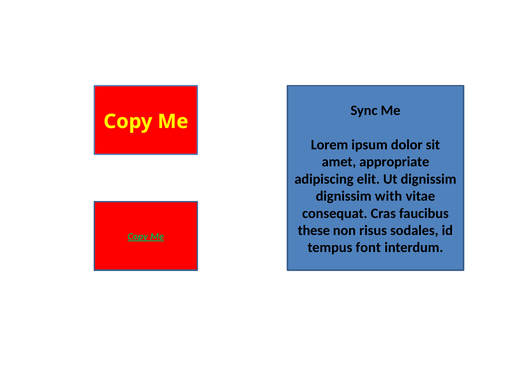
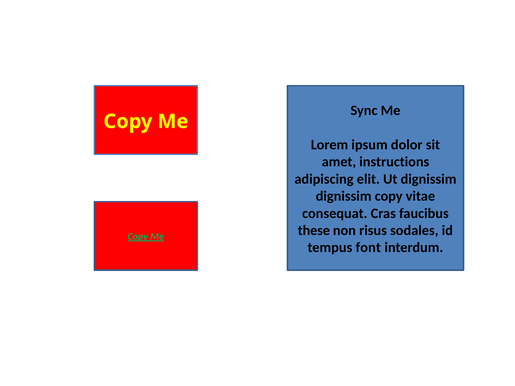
appropriate: appropriate -> instructions (394, 162)
dignissim with: with -> copy (389, 196)
